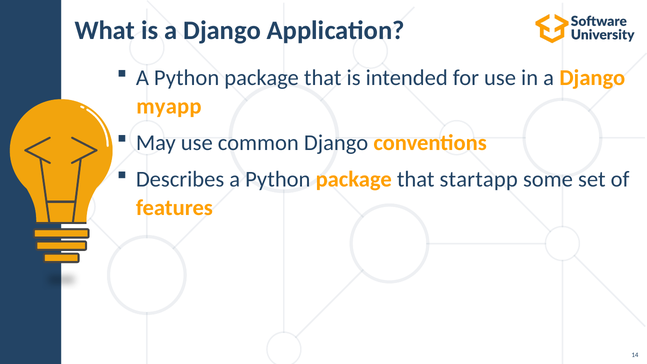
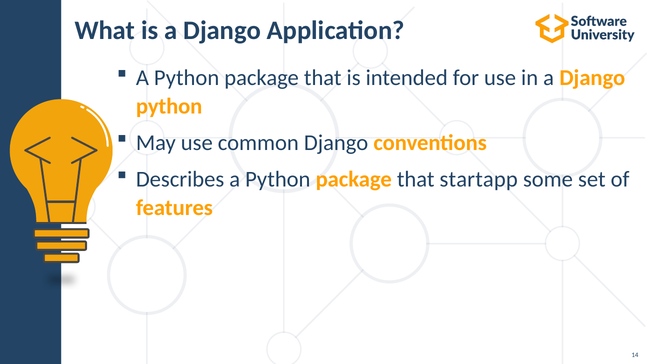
myapp: myapp -> python (169, 106)
